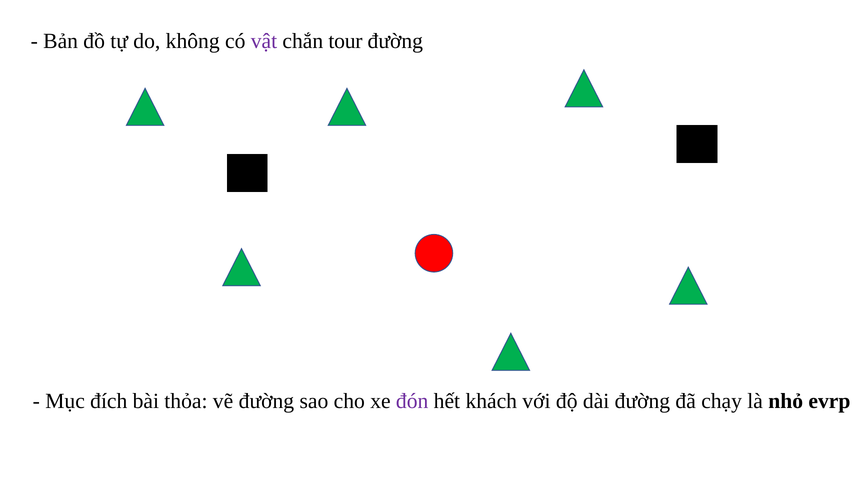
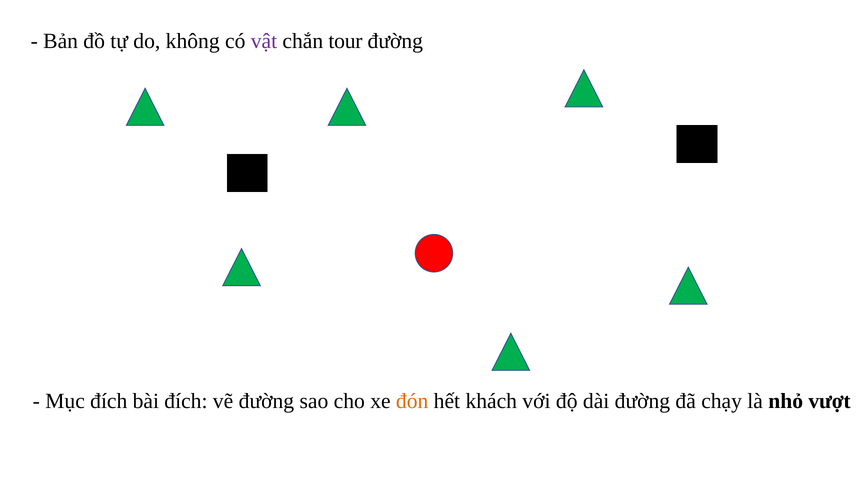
bài thỏa: thỏa -> đích (186, 401)
đón colour: purple -> orange (412, 401)
evrp: evrp -> vượt (830, 401)
